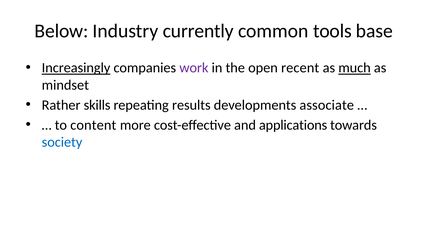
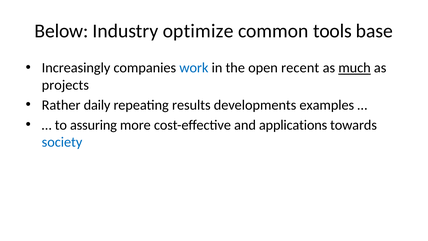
currently: currently -> optimize (198, 31)
Increasingly underline: present -> none (76, 68)
work colour: purple -> blue (194, 68)
mindset: mindset -> projects (65, 85)
skills: skills -> daily (97, 105)
associate: associate -> examples (327, 105)
content: content -> assuring (93, 125)
